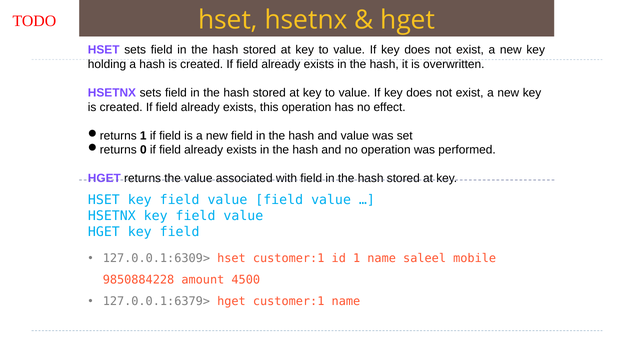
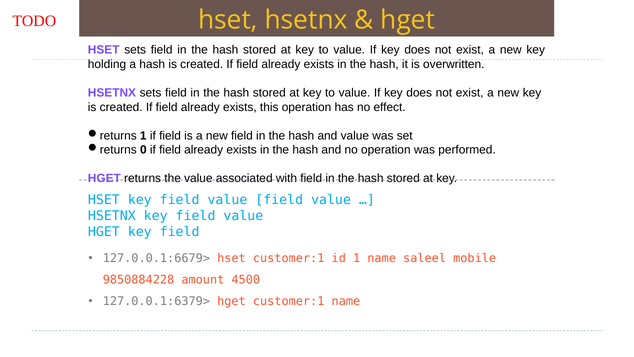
127.0.0.1:6309>: 127.0.0.1:6309> -> 127.0.0.1:6679> (156, 258)
